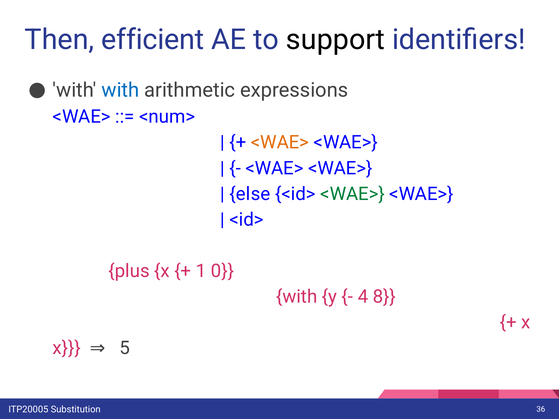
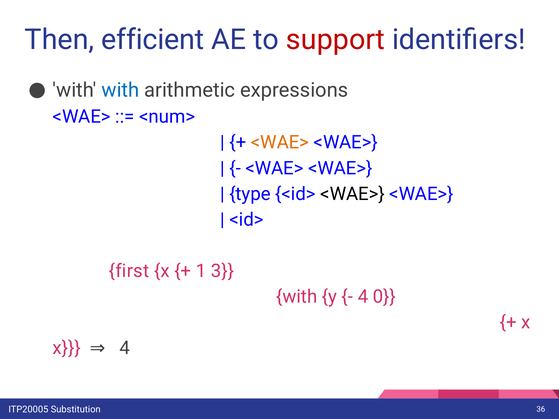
support colour: black -> red (335, 40)
else: else -> type (250, 194)
<WAE> colour: green -> black (353, 194)
plus: plus -> first (129, 271)
0: 0 -> 3 (222, 271)
8: 8 -> 0 (384, 297)
x 5: 5 -> 4 (125, 348)
